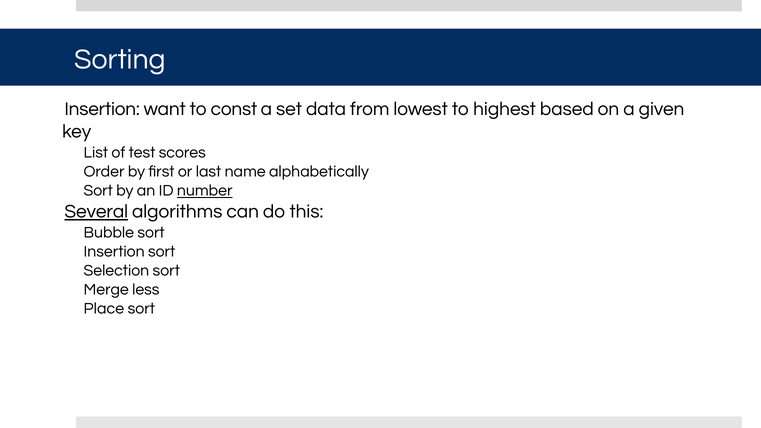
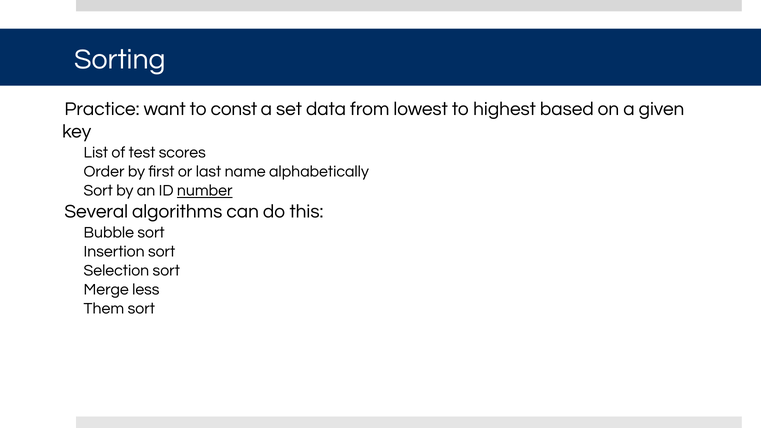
Insertion: Insertion -> Practice (102, 109)
Several underline: present -> none (96, 212)
Place: Place -> Them (104, 308)
